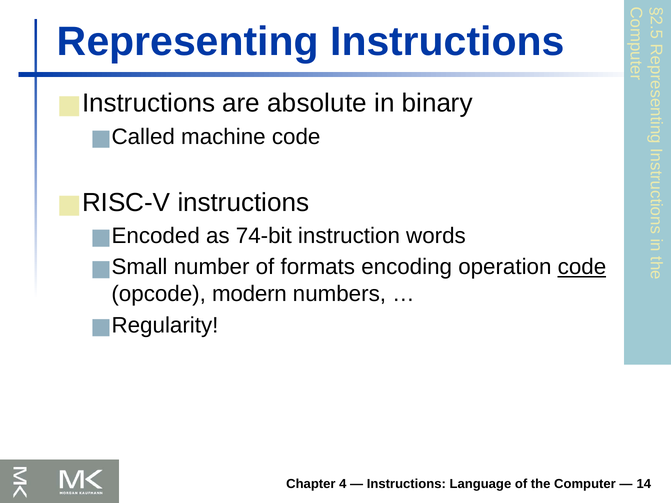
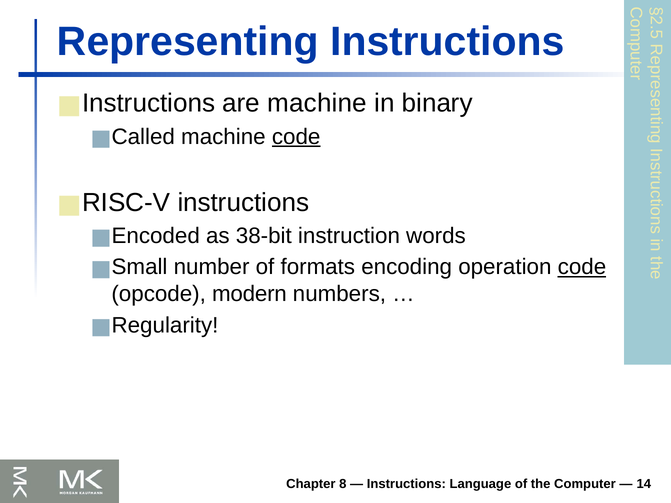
are absolute: absolute -> machine (317, 103)
code underline: none -> present (296, 137)
74-bit: 74-bit -> 38-bit (264, 236)
4: 4 -> 8 (343, 484)
